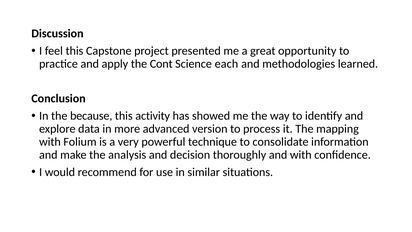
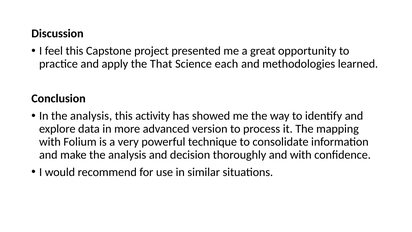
Cont: Cont -> That (161, 64)
In the because: because -> analysis (91, 116)
